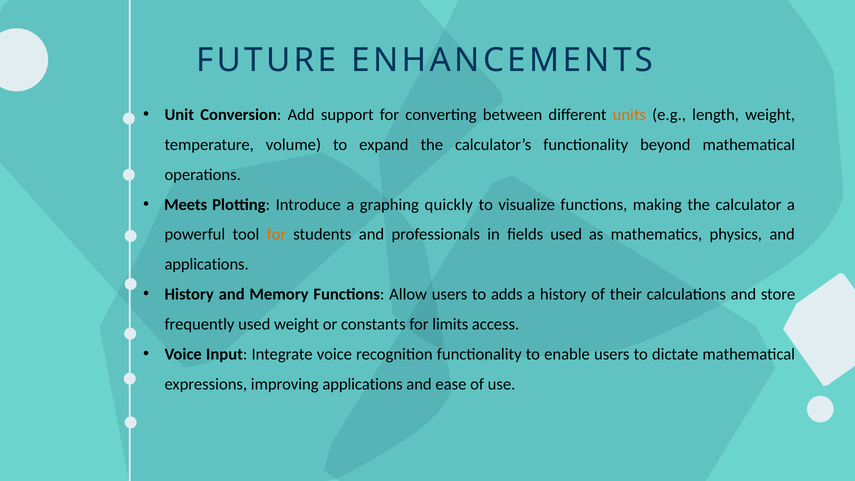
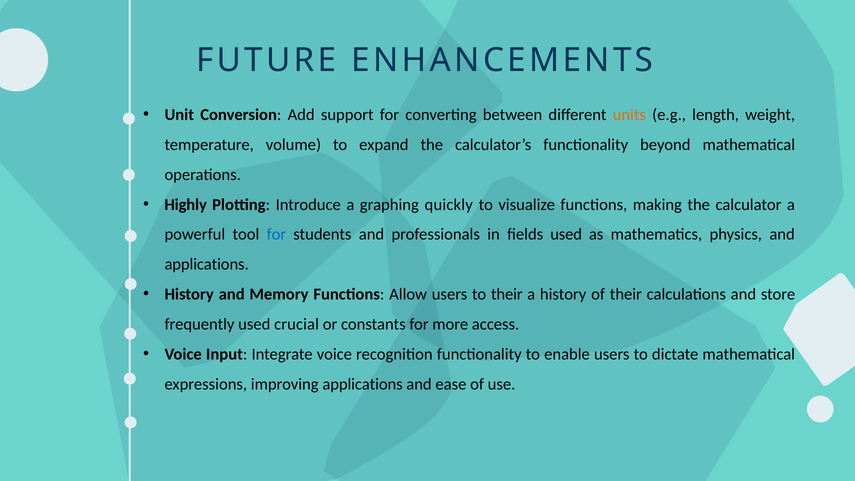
Meets: Meets -> Highly (186, 205)
for colour: orange -> blue (276, 234)
to adds: adds -> their (507, 294)
used weight: weight -> crucial (297, 324)
limits: limits -> more (450, 324)
